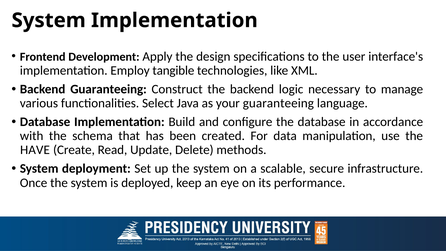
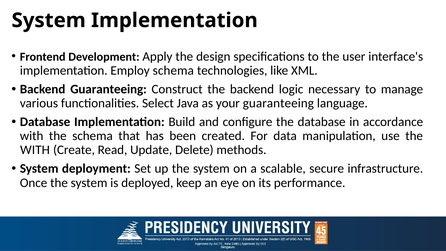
Employ tangible: tangible -> schema (173, 71)
HAVE: HAVE -> WITH (35, 150)
